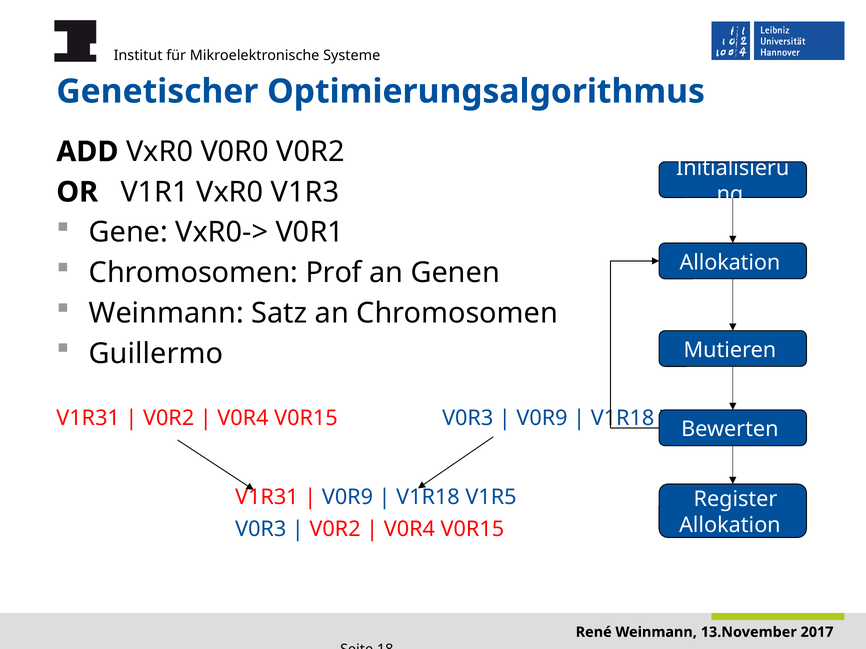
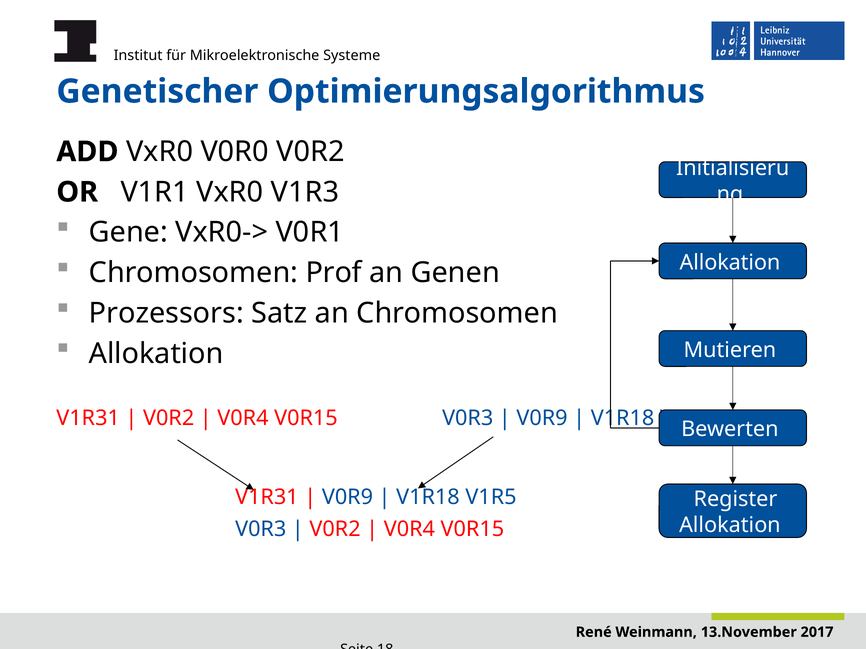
Weinmann: Weinmann -> Prozessors (166, 313)
Guillermo: Guillermo -> Allokation (156, 354)
